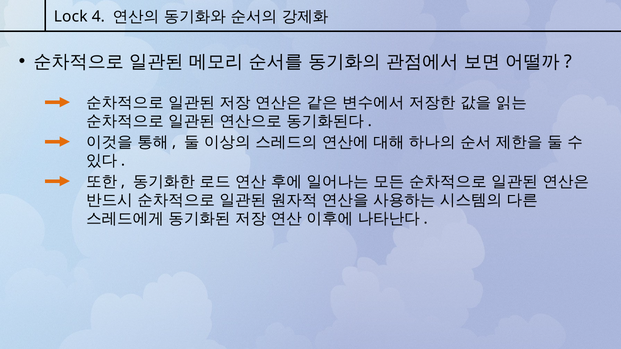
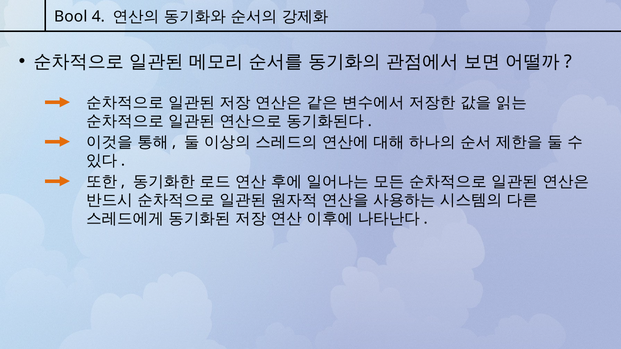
Lock: Lock -> Bool (71, 17)
